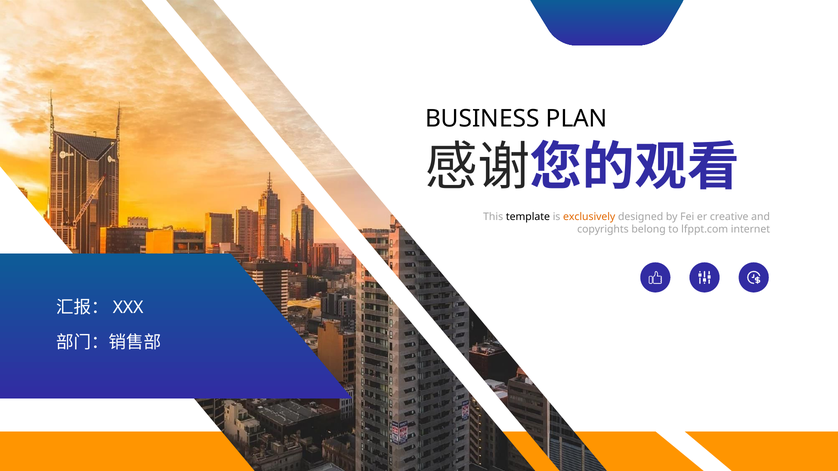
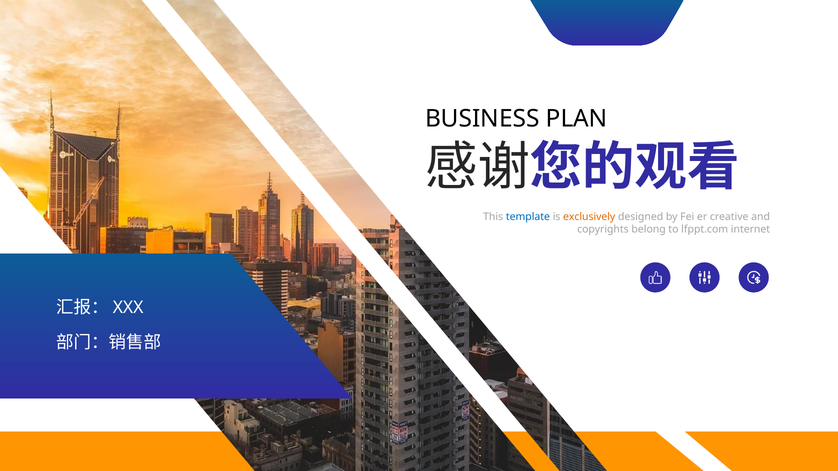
template colour: black -> blue (528, 217)
